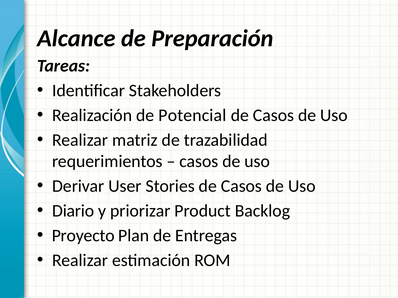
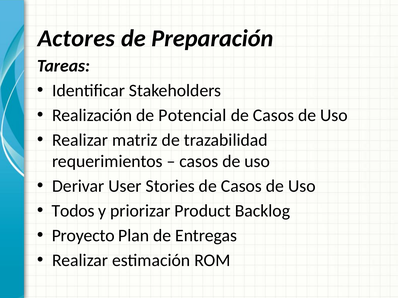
Alcance: Alcance -> Actores (76, 38)
Diario: Diario -> Todos (73, 211)
